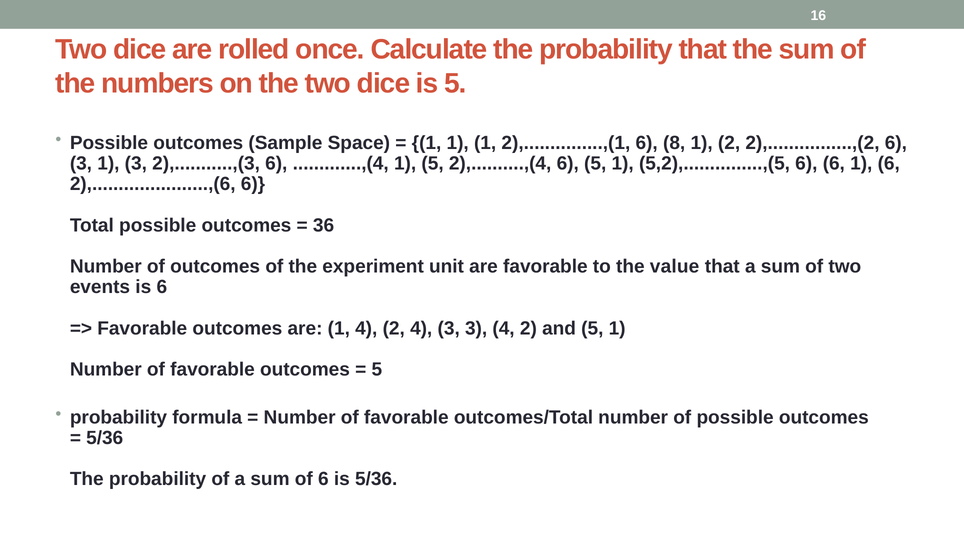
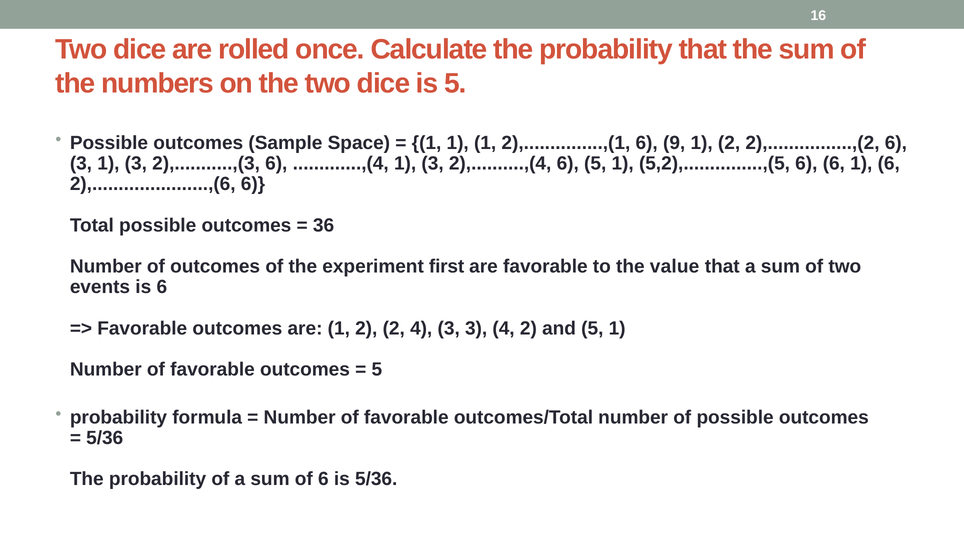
8: 8 -> 9 (674, 143)
.............,(4 1 5: 5 -> 3 (433, 164)
unit: unit -> first (447, 267)
are 1 4: 4 -> 2 (366, 328)
